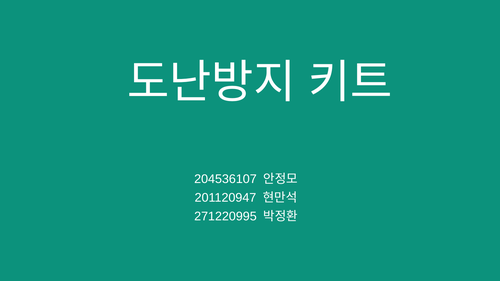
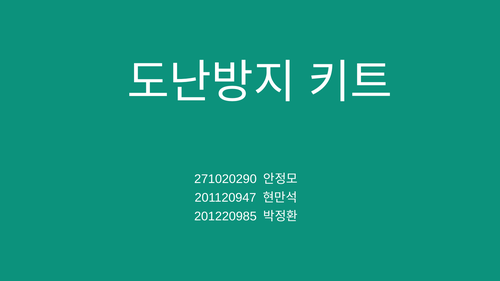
204536107: 204536107 -> 271020290 (225, 179)
271220995: 271220995 -> 201220985 (225, 217)
